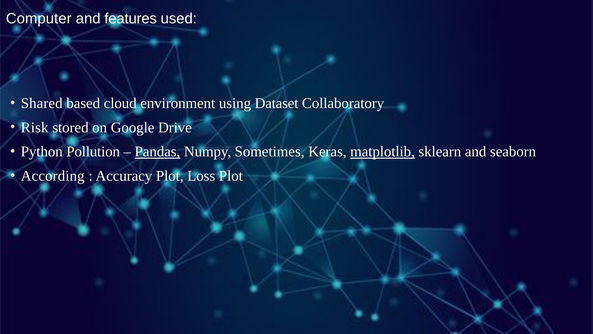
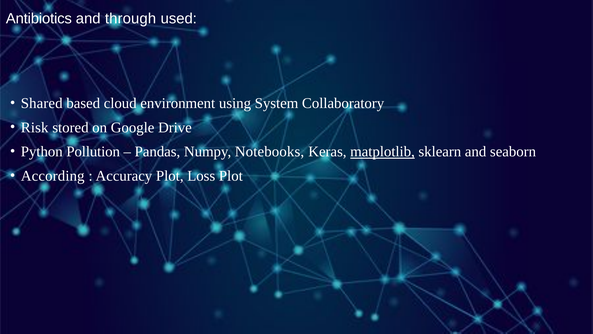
Computer: Computer -> Antibiotics (39, 19)
features: features -> through (131, 19)
Dataset: Dataset -> System (276, 103)
Pandas underline: present -> none (157, 152)
Sometimes: Sometimes -> Notebooks (270, 152)
